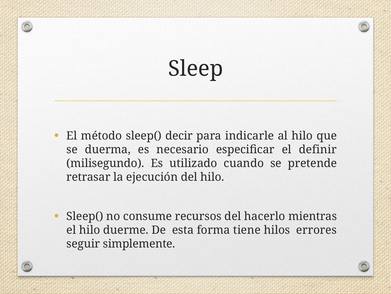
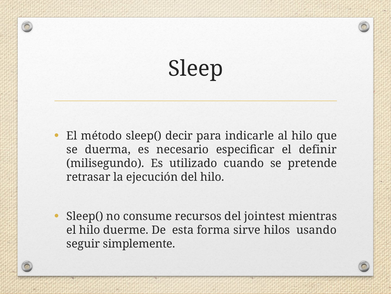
hacerlo: hacerlo -> jointest (265, 216)
tiene: tiene -> sirve (247, 229)
errores: errores -> usando (316, 229)
